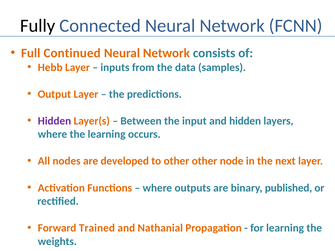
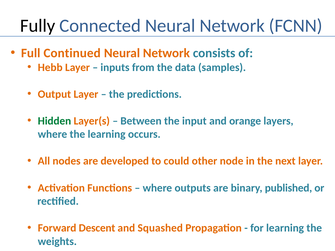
Hidden colour: purple -> green (54, 121)
and hidden: hidden -> orange (245, 121)
to other: other -> could (176, 161)
Trained: Trained -> Descent (97, 228)
Nathanial: Nathanial -> Squashed (160, 228)
